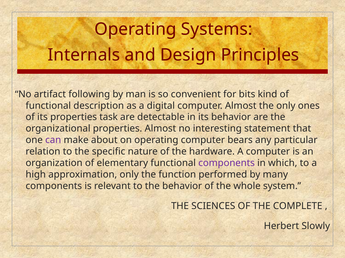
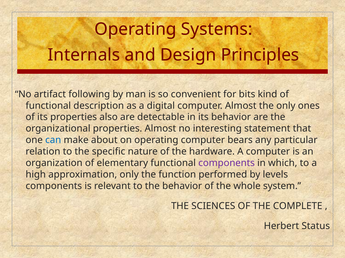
task: task -> also (109, 117)
can colour: purple -> blue (53, 140)
many: many -> levels (275, 175)
Slowly: Slowly -> Status (316, 227)
